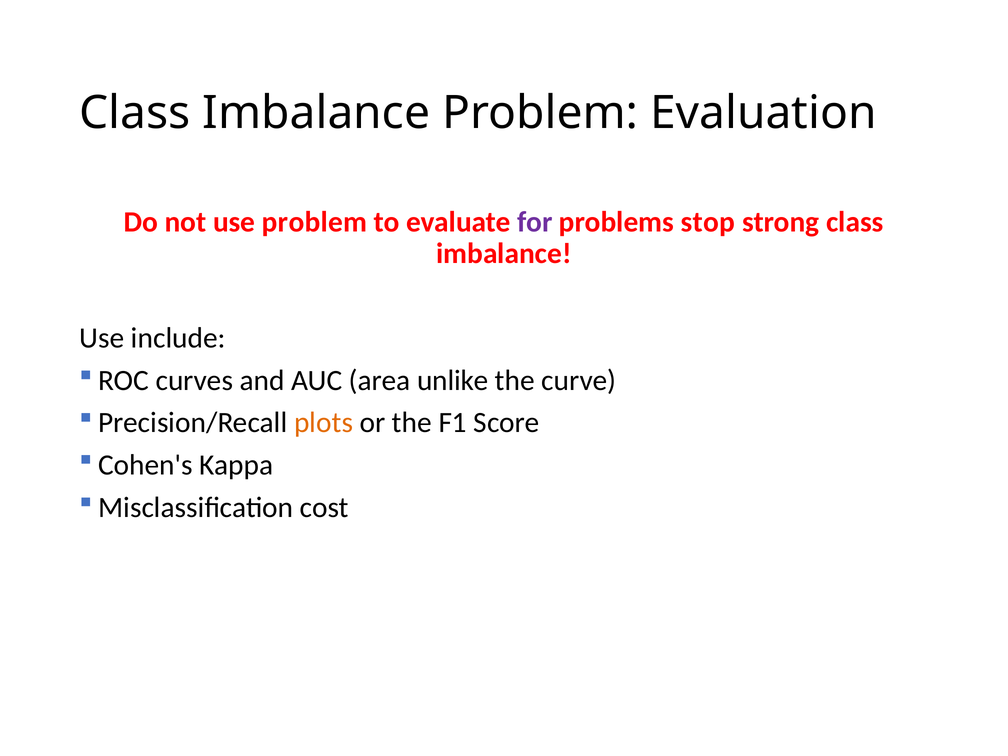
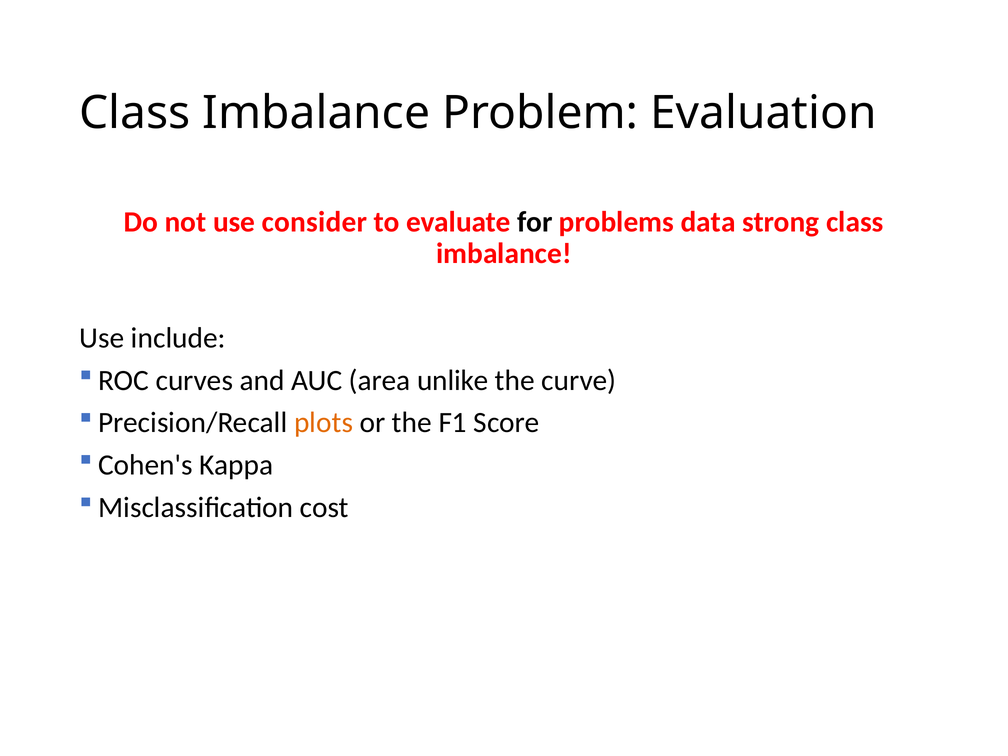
use problem: problem -> consider (314, 222)
for colour: purple -> black (535, 222)
stop: stop -> data (708, 222)
